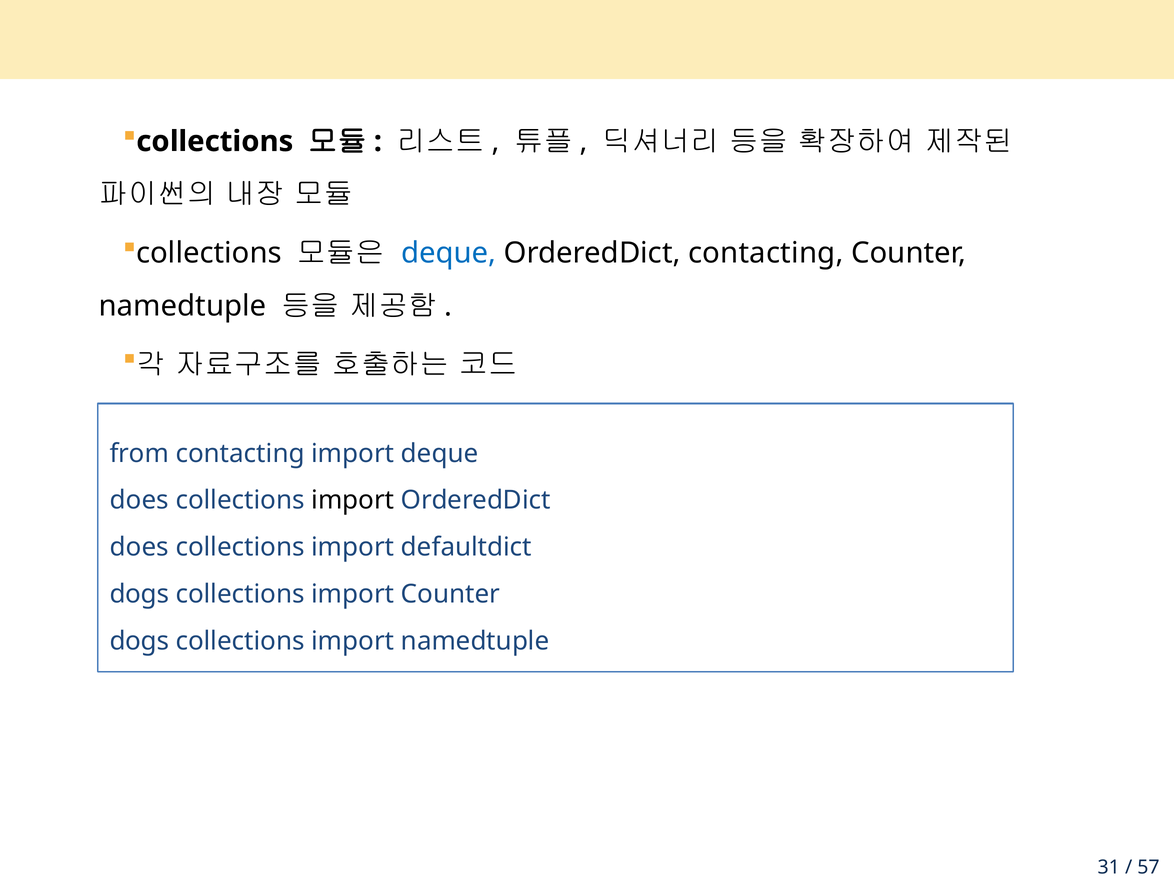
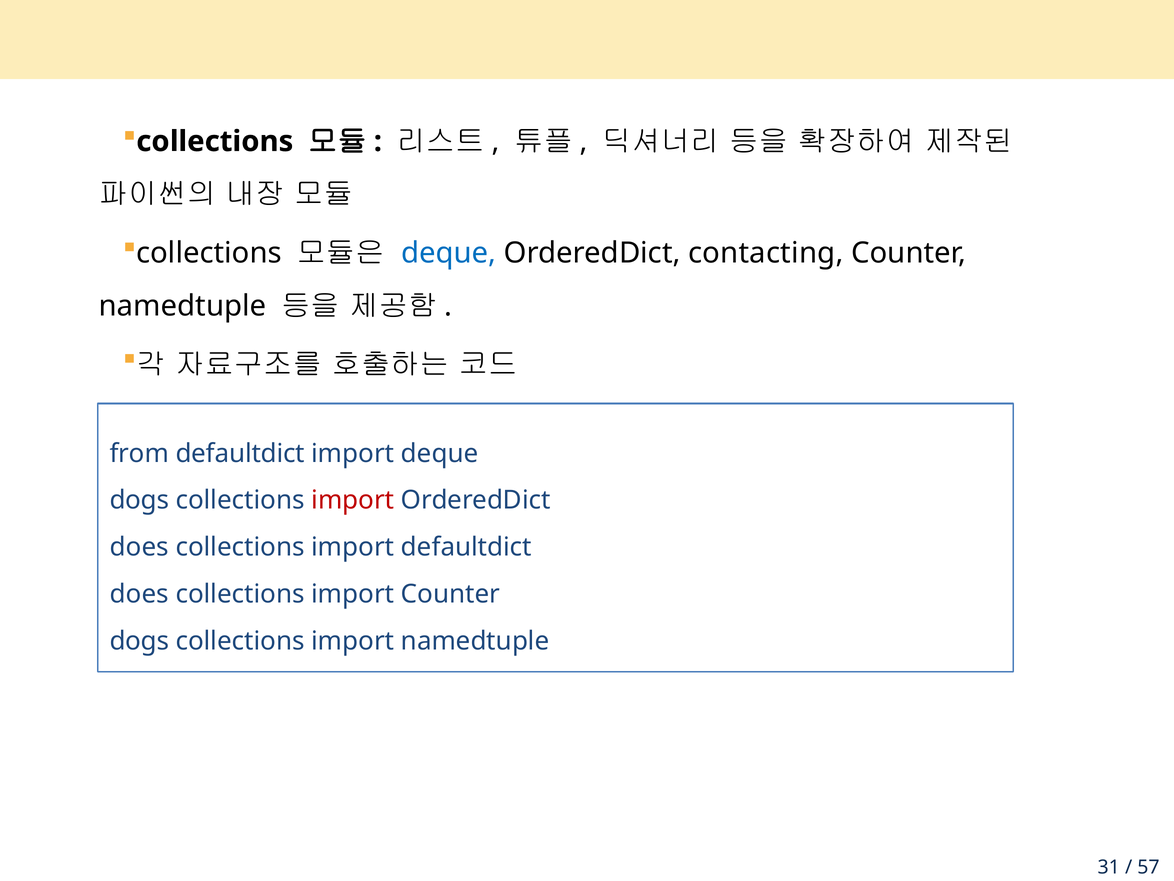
from contacting: contacting -> defaultdict (240, 453)
does: does -> dogs (139, 500)
import colour: black -> red (353, 500)
dogs: dogs -> does (139, 594)
